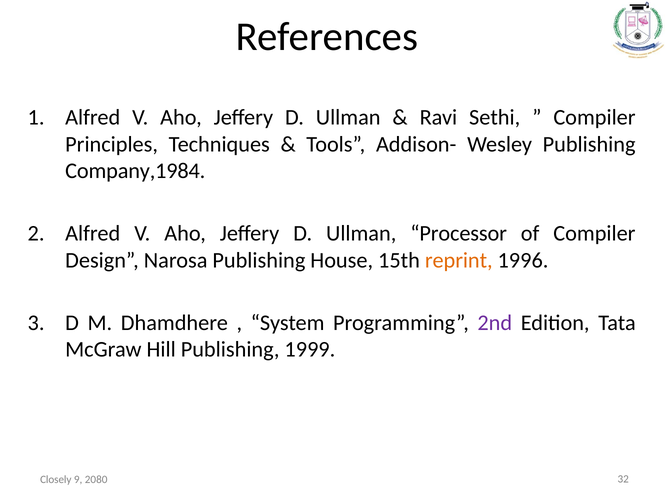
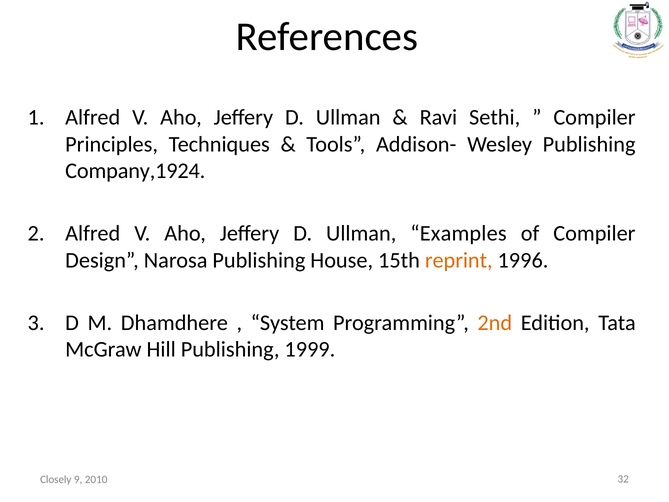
Company,1984: Company,1984 -> Company,1924 (135, 171)
Processor: Processor -> Examples (458, 233)
2nd colour: purple -> orange (495, 323)
2080: 2080 -> 2010 (96, 479)
